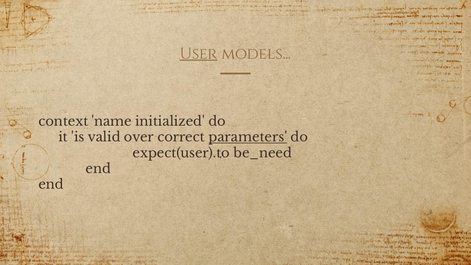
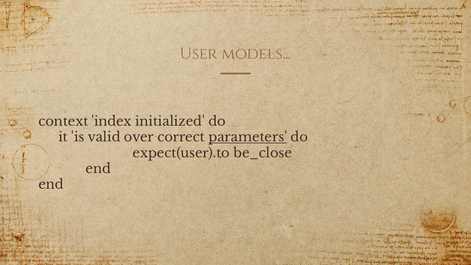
User underline: present -> none (199, 54)
name: name -> index (112, 122)
be_need: be_need -> be_close (263, 153)
